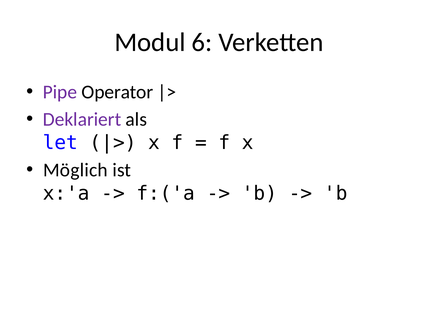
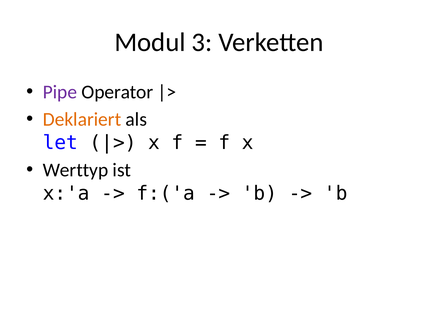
6: 6 -> 3 (202, 42)
Deklariert colour: purple -> orange (82, 119)
Möglich: Möglich -> Werttyp (75, 170)
